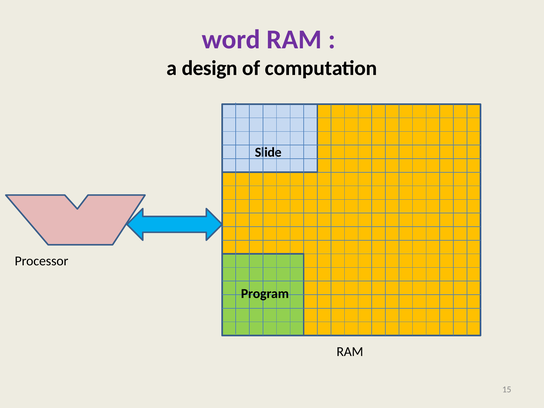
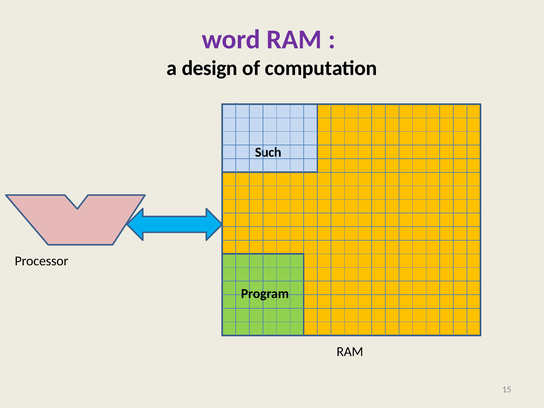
Slide: Slide -> Such (268, 152)
